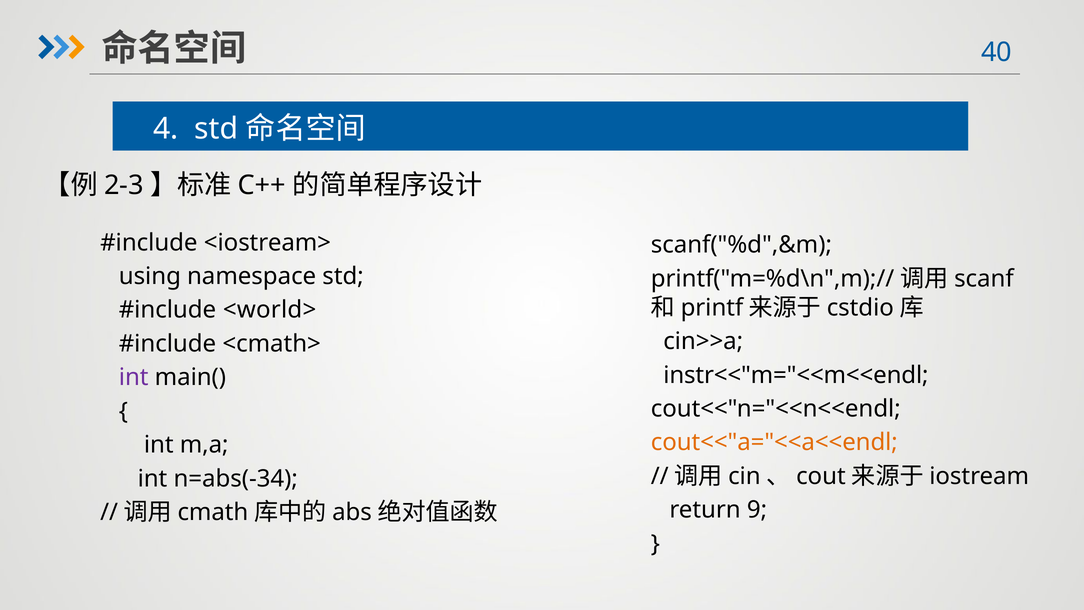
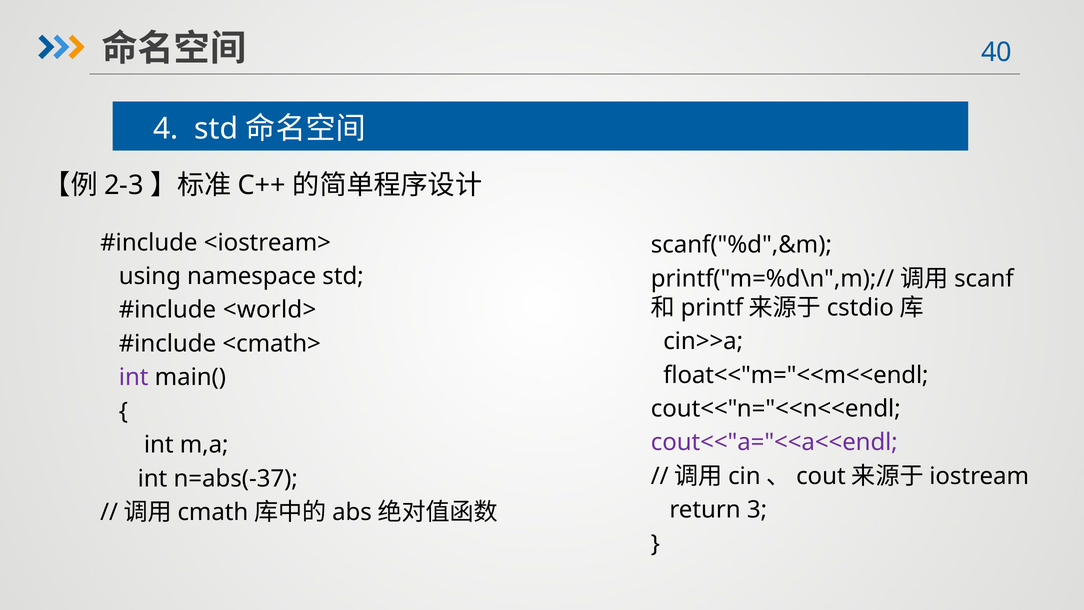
instr<<"m="<<m<<endl: instr<<"m="<<m<<endl -> float<<"m="<<m<<endl (796, 375)
cout<<"a="<<a<<endl colour: orange -> purple (774, 442)
n=abs(-34: n=abs(-34 -> n=abs(-37 (236, 478)
9: 9 -> 3 (757, 510)
